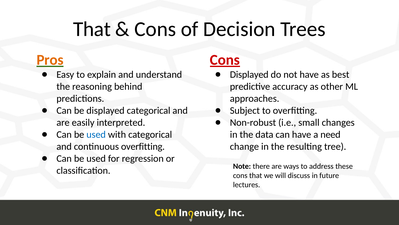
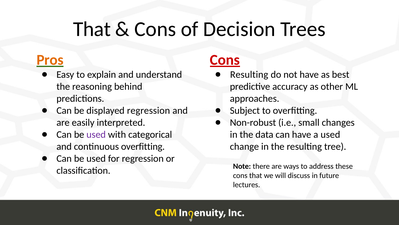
Displayed: Displayed -> Resulting (249, 74)
displayed categorical: categorical -> regression (148, 110)
used colour: blue -> purple (96, 134)
a need: need -> used (330, 134)
